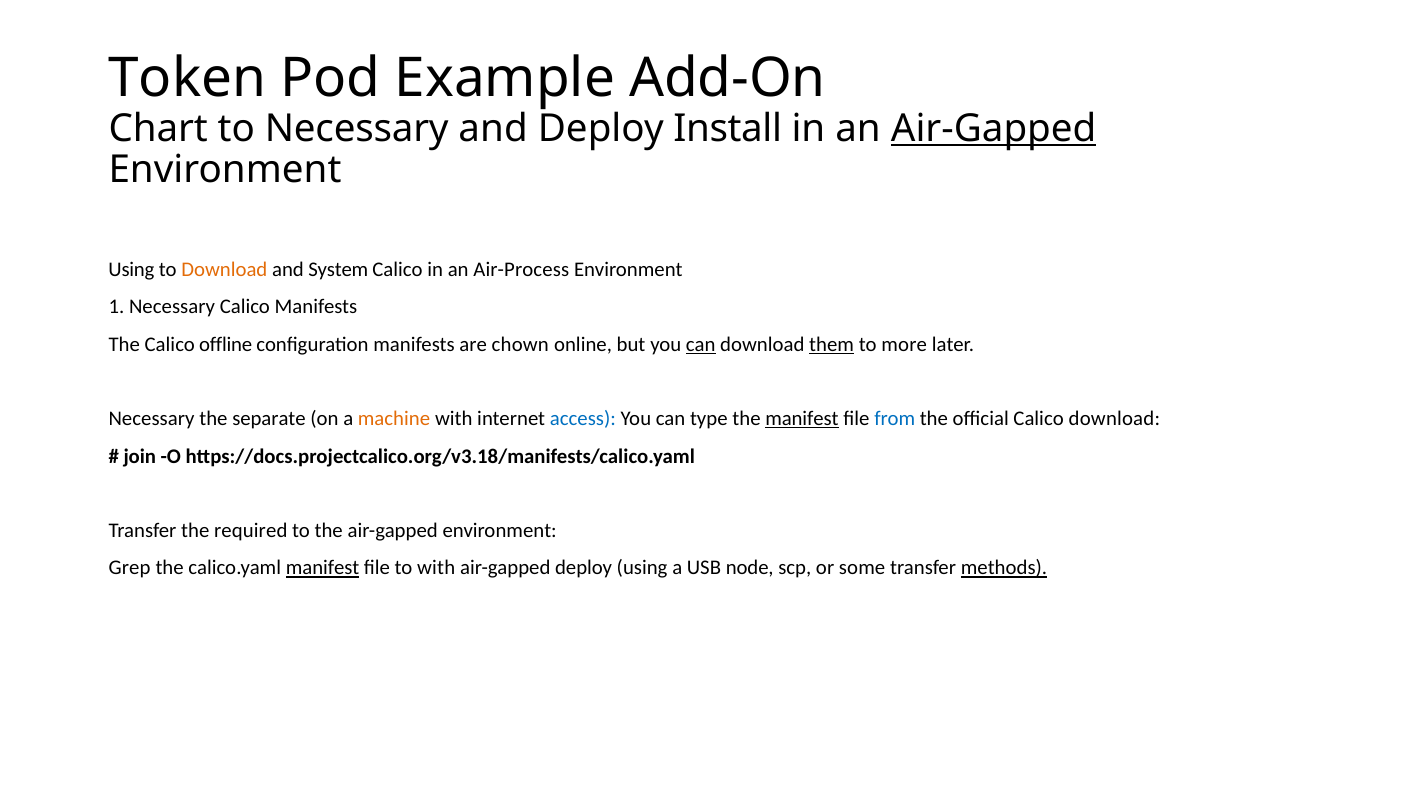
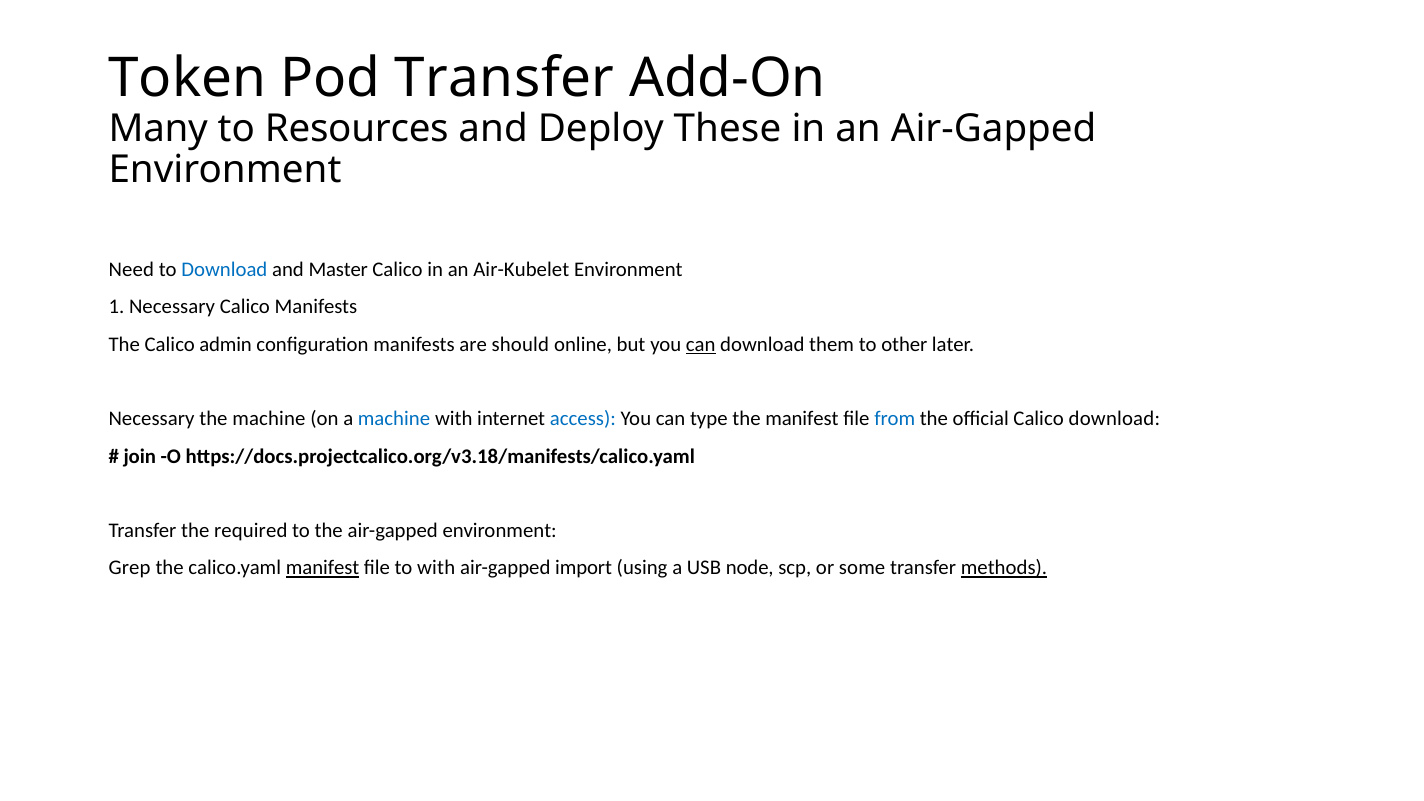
Pod Example: Example -> Transfer (505, 78)
Chart: Chart -> Many (158, 129)
to Necessary: Necessary -> Resources (357, 129)
Install: Install -> These (727, 129)
Air-Gapped underline: present -> none (994, 129)
Using: Using -> Need (131, 270)
Download colour: orange -> blue (224, 270)
System: System -> Master (338, 270)
Air-Process: Air-Process -> Air-Kubelet (521, 270)
offline: offline -> admin (226, 344)
chown: chown -> should (520, 344)
them underline: present -> none (832, 344)
more: more -> other (904, 344)
the separate: separate -> machine (269, 419)
machine colour: orange -> blue (394, 419)
manifest underline: present -> none (802, 419)
air-gapped deploy: deploy -> import (584, 568)
